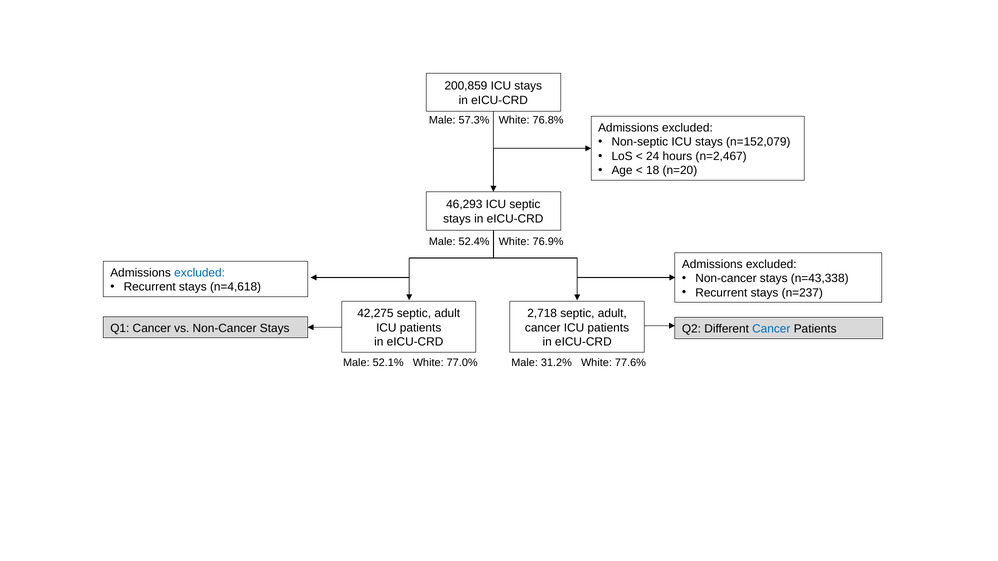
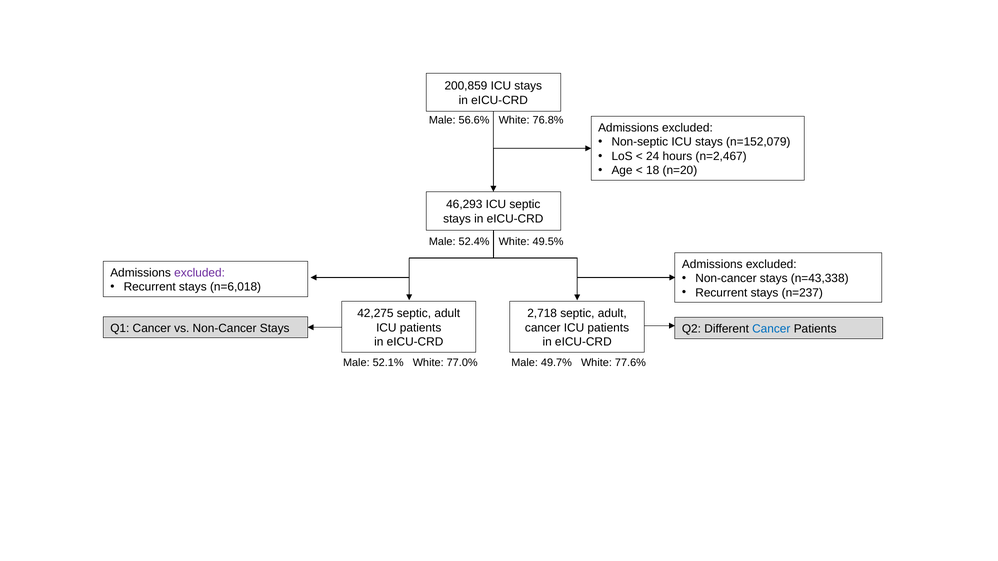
57.3%: 57.3% -> 56.6% (474, 120)
76.9%: 76.9% -> 49.5% (548, 242)
excluded colour: blue -> purple (200, 273)
n=4,618: n=4,618 -> n=6,018 (236, 287)
31.2%: 31.2% -> 49.7% (556, 363)
